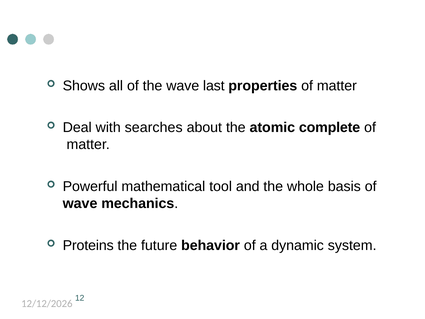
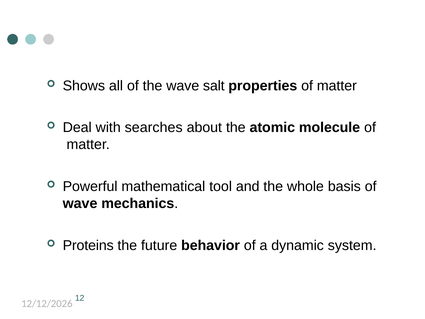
last: last -> salt (214, 86)
complete: complete -> molecule (330, 128)
